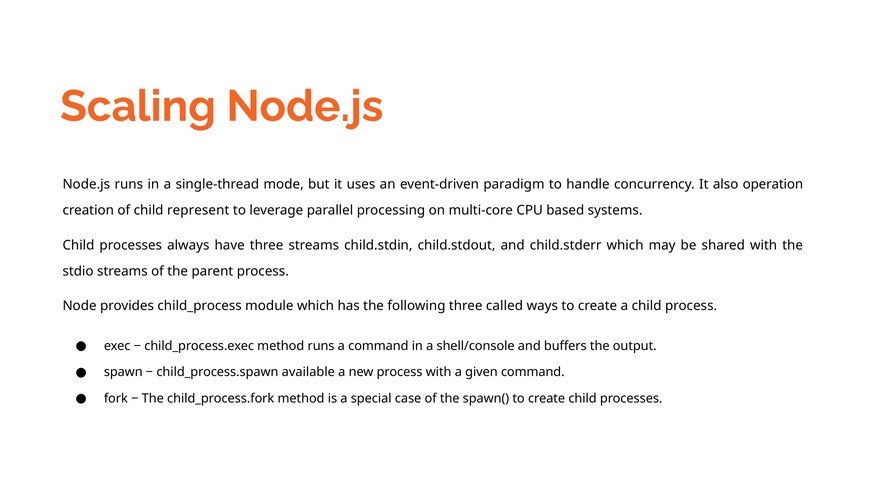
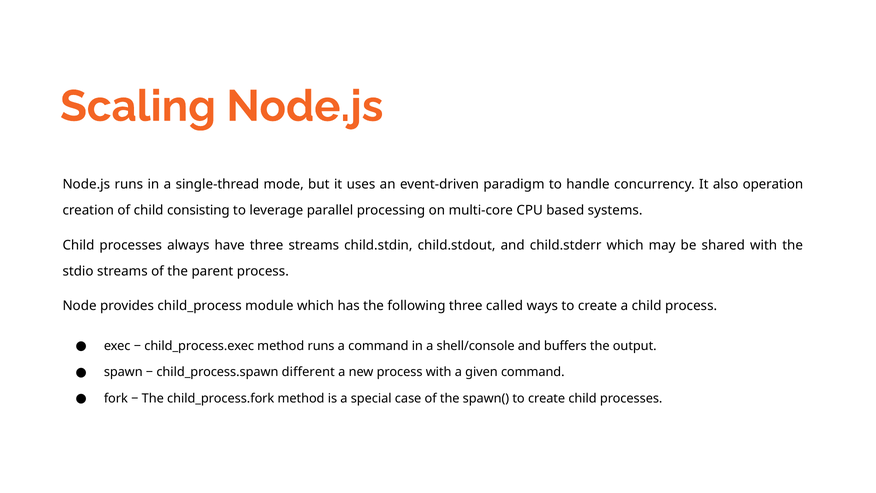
represent: represent -> consisting (198, 210)
available: available -> different (308, 372)
